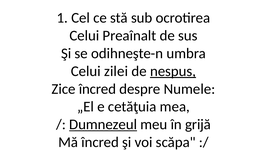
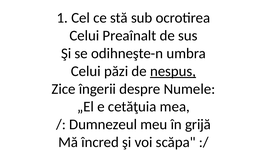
zilei: zilei -> păzi (116, 71)
Zice încred: încred -> îngerii (97, 89)
Dumnezeul underline: present -> none (103, 125)
